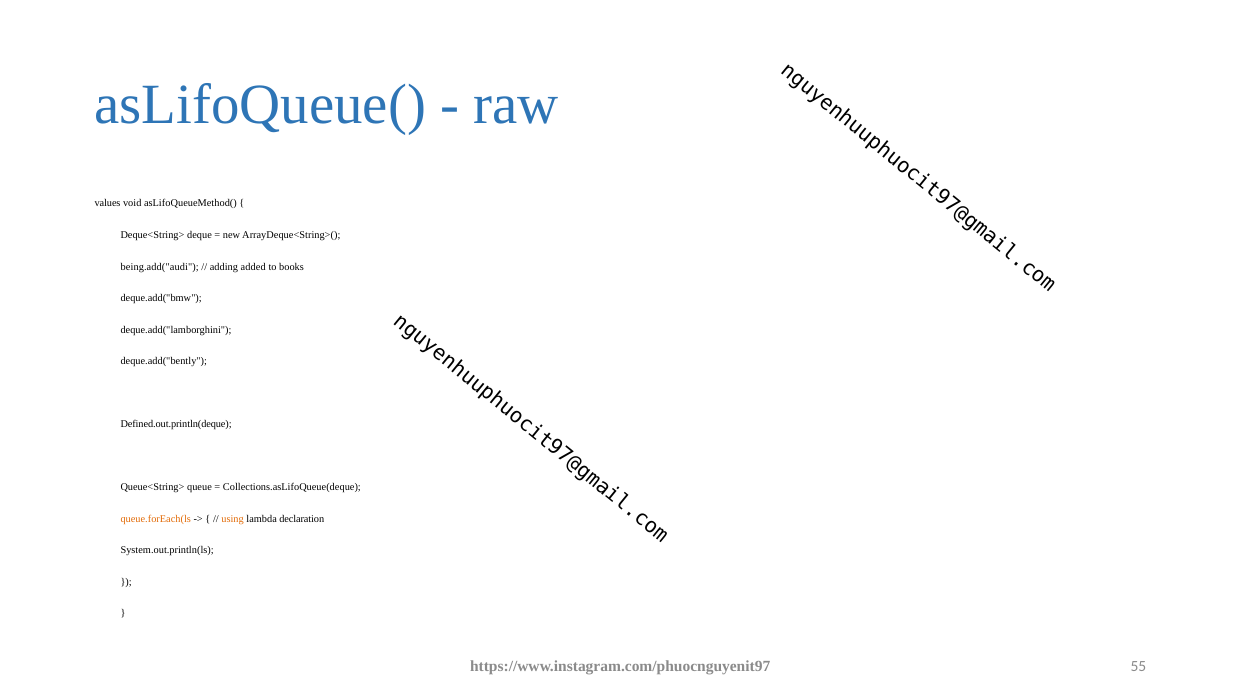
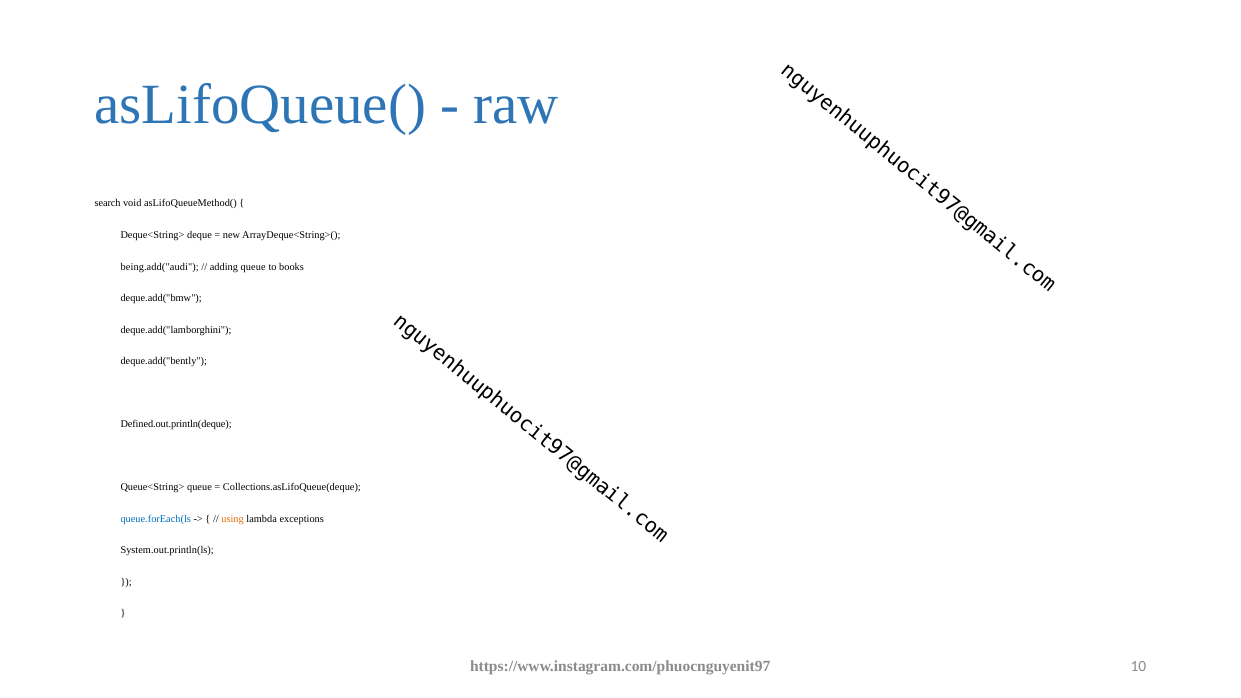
values: values -> search (108, 204)
adding added: added -> queue (253, 267)
queue.forEach(ls colour: orange -> blue (156, 519)
declaration: declaration -> exceptions (302, 519)
55: 55 -> 10 (1138, 666)
